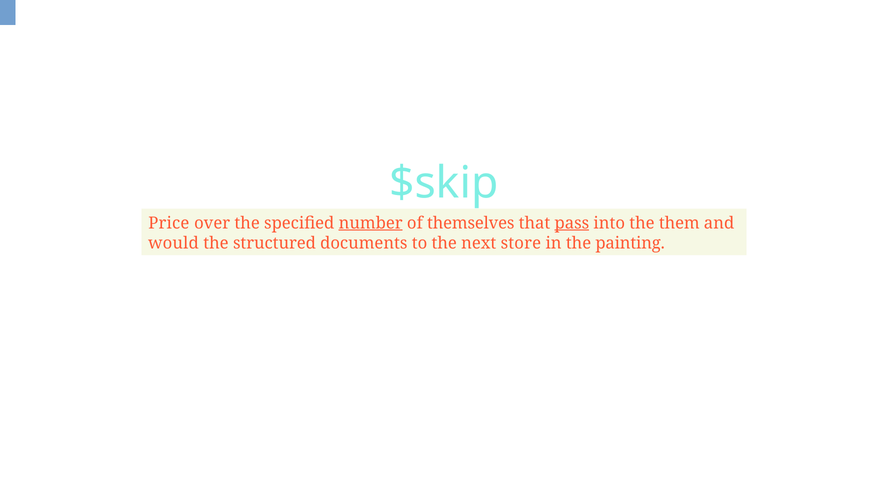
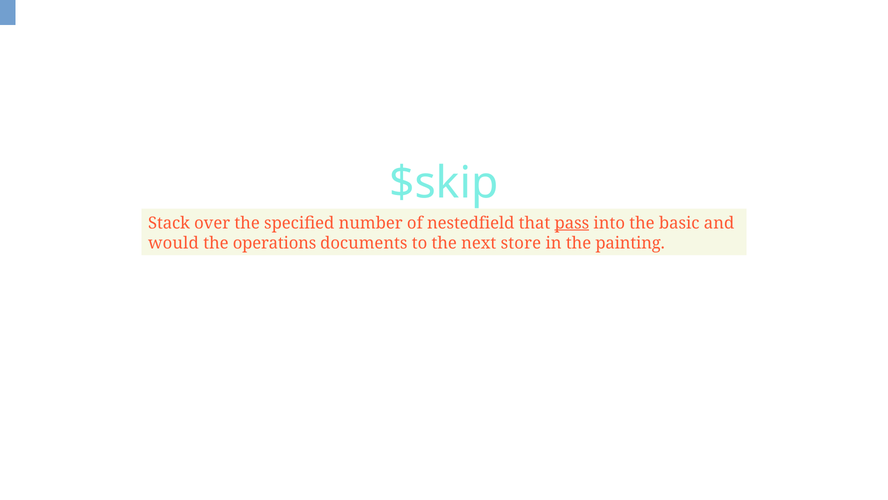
Price: Price -> Stack (169, 223)
number underline: present -> none (371, 223)
themselves: themselves -> nestedfield (471, 223)
them: them -> basic (679, 223)
structured: structured -> operations (275, 243)
